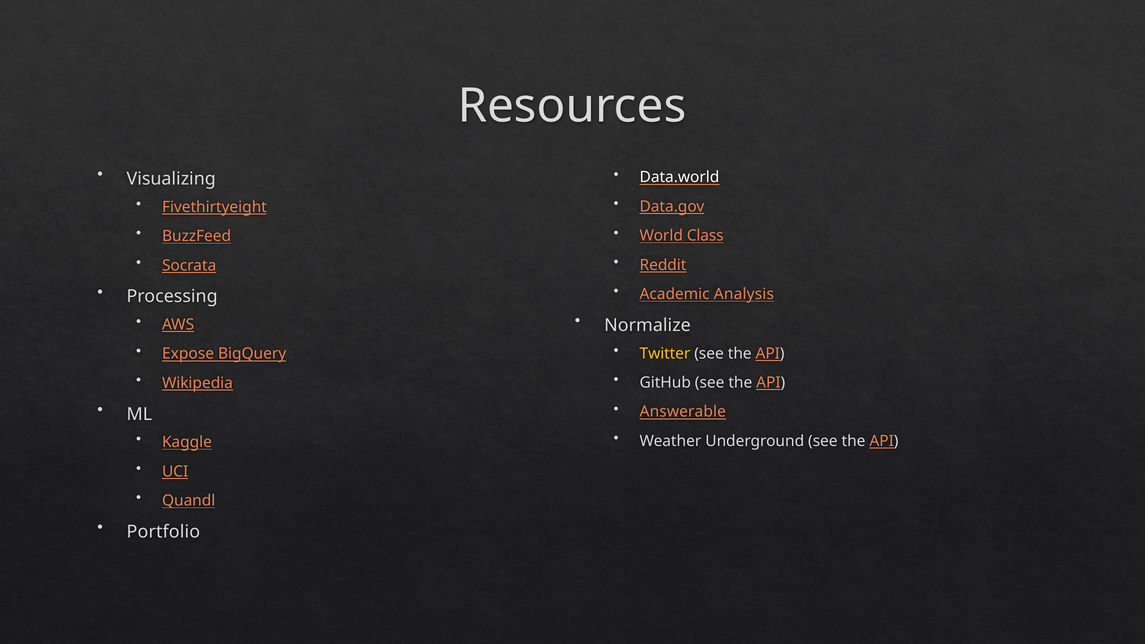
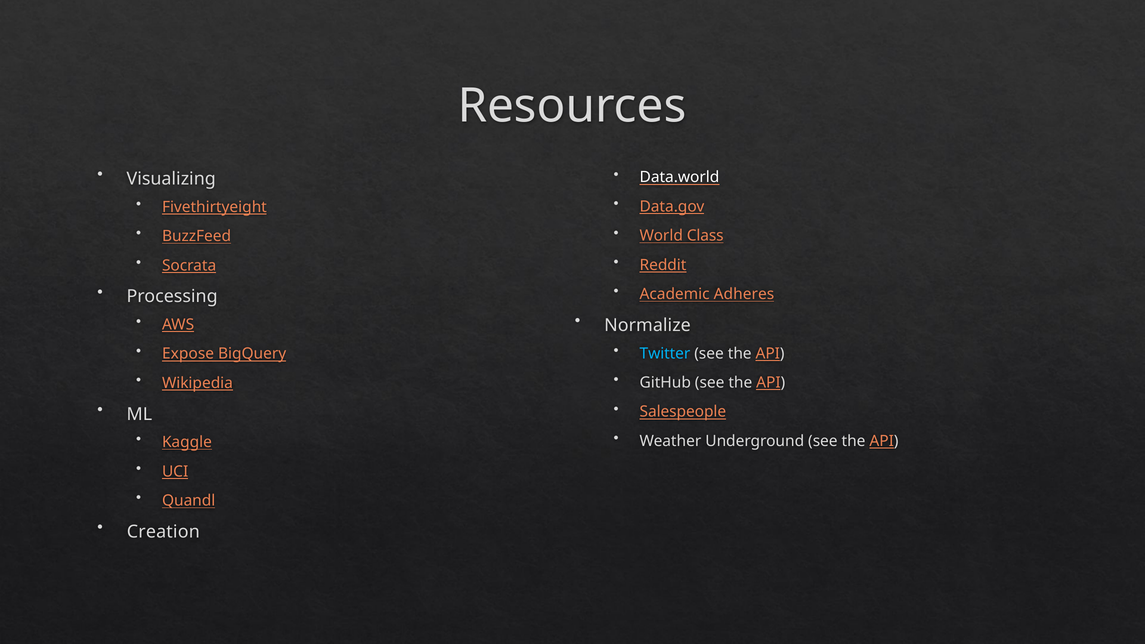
Analysis: Analysis -> Adheres (744, 294)
Twitter colour: yellow -> light blue (665, 353)
Answerable: Answerable -> Salespeople (683, 412)
Portfolio: Portfolio -> Creation (163, 532)
